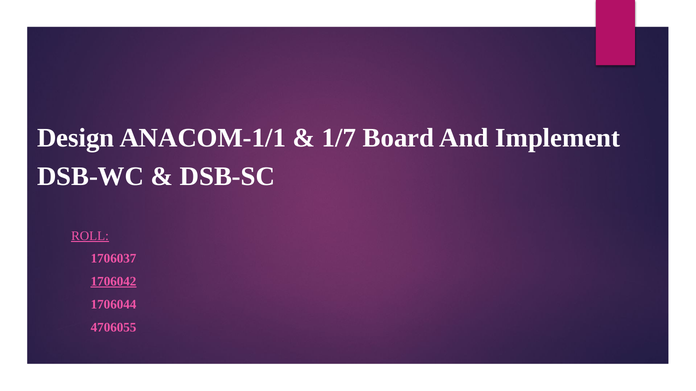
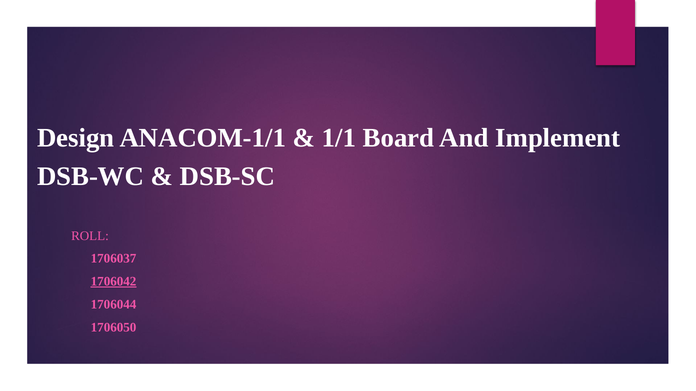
1/7: 1/7 -> 1/1 (339, 138)
ROLL underline: present -> none (90, 236)
4706055: 4706055 -> 1706050 (114, 328)
